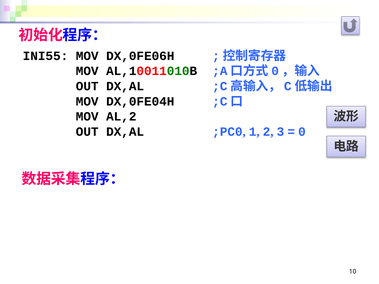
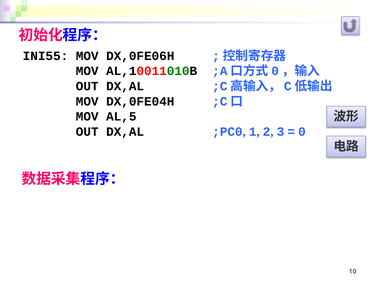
AL,2: AL,2 -> AL,5 (121, 117)
